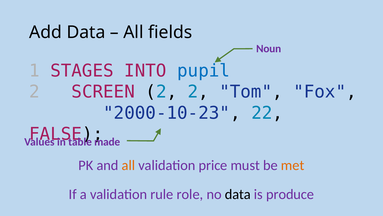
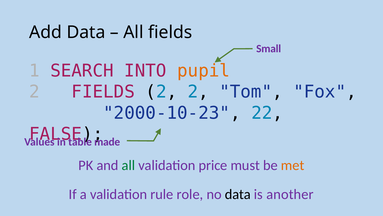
Noun: Noun -> Small (269, 49)
STAGES: STAGES -> SEARCH (82, 71)
pupil colour: blue -> orange (204, 71)
2 SCREEN: SCREEN -> FIELDS (103, 92)
all colour: orange -> green (128, 165)
produce: produce -> another (290, 194)
